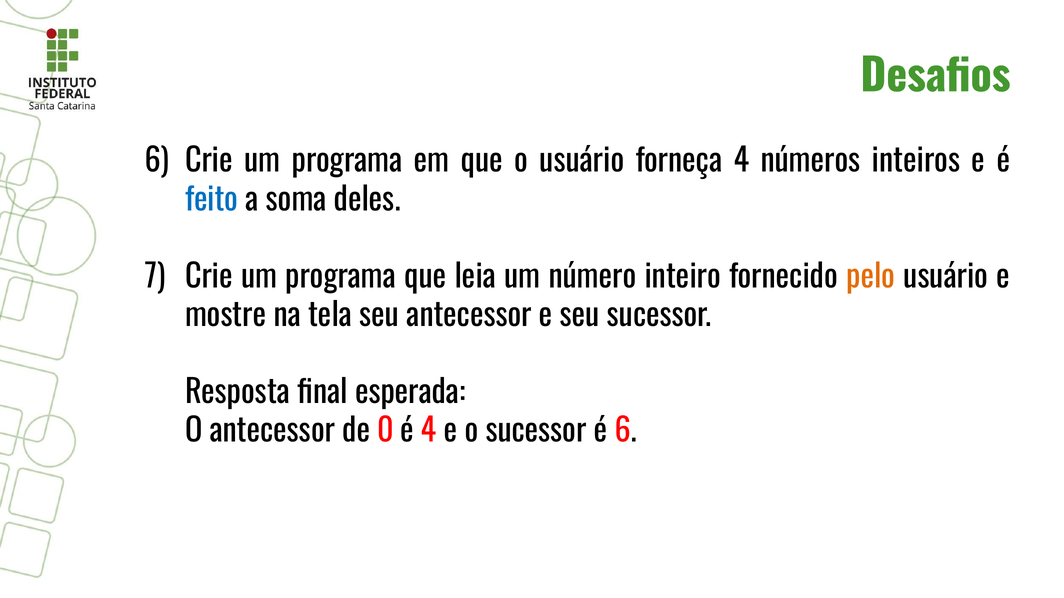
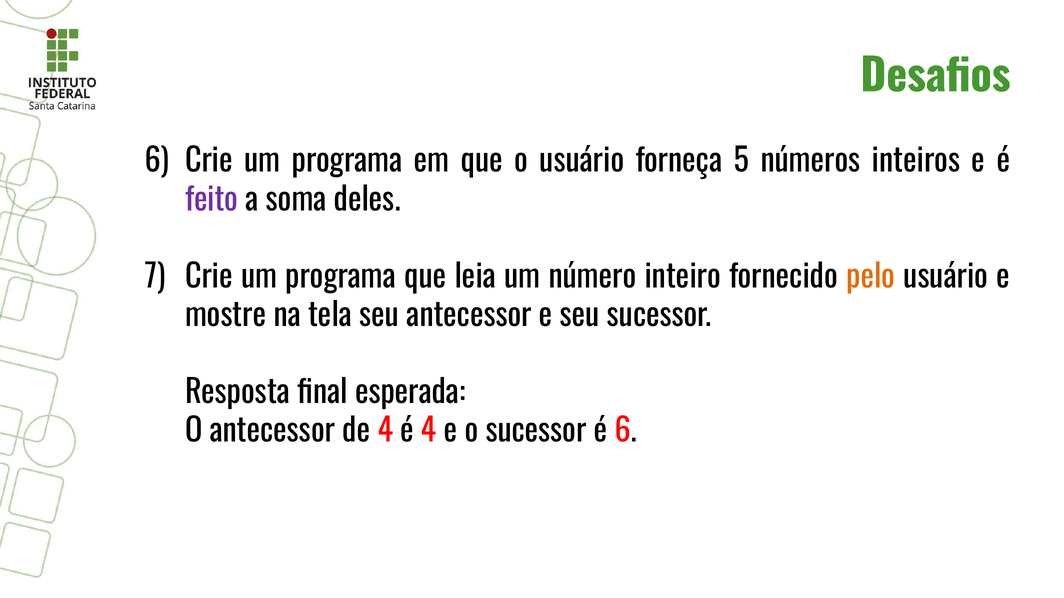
forneça 4: 4 -> 5 (741, 162)
feito colour: blue -> purple (212, 200)
de 0: 0 -> 4 (385, 432)
